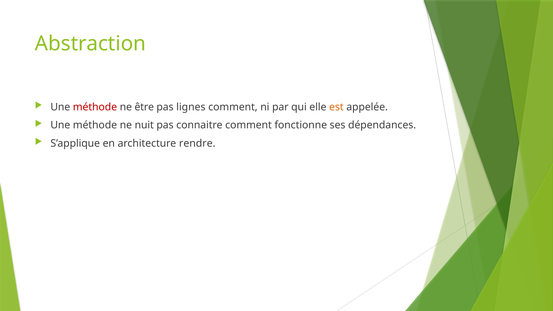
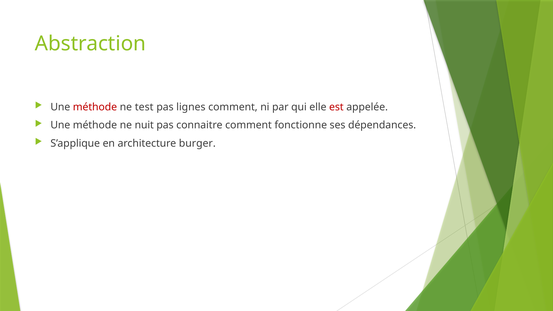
être: être -> test (144, 107)
est colour: orange -> red (336, 107)
rendre: rendre -> burger (197, 143)
